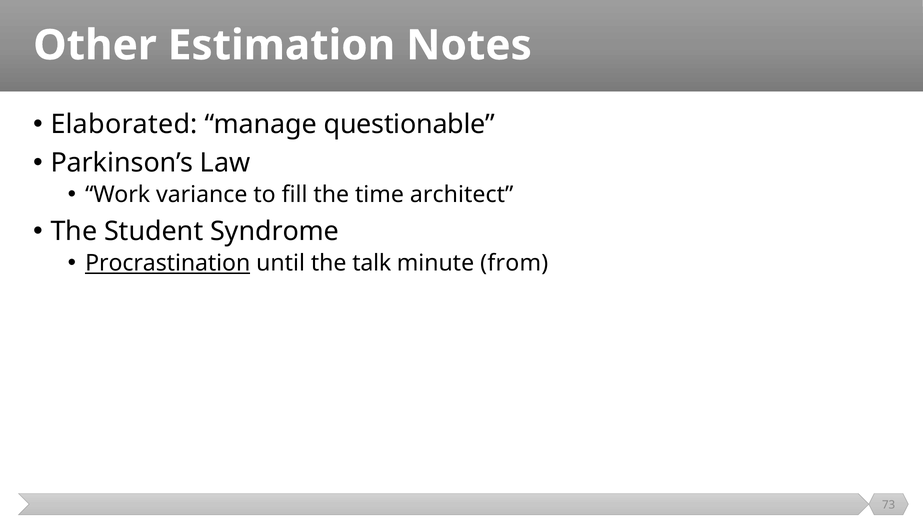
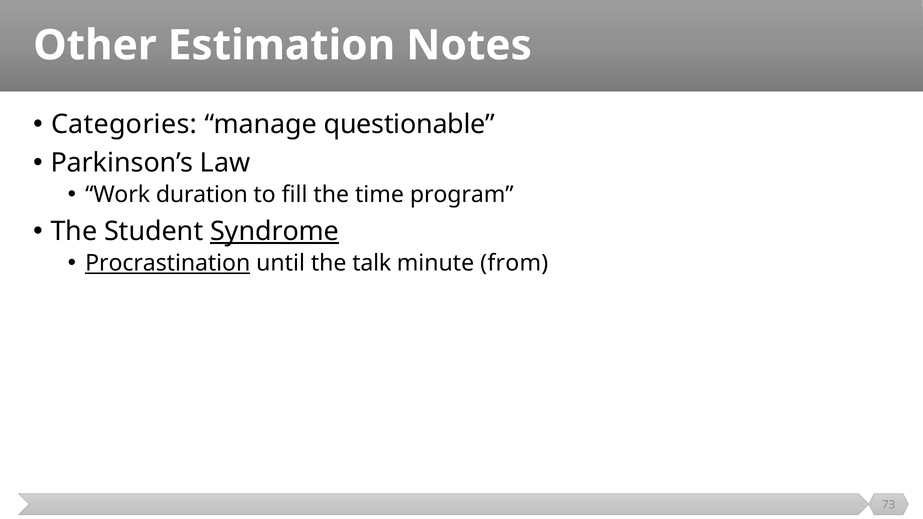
Elaborated: Elaborated -> Categories (124, 124)
variance: variance -> duration (202, 195)
architect: architect -> program (462, 195)
Syndrome underline: none -> present (275, 231)
